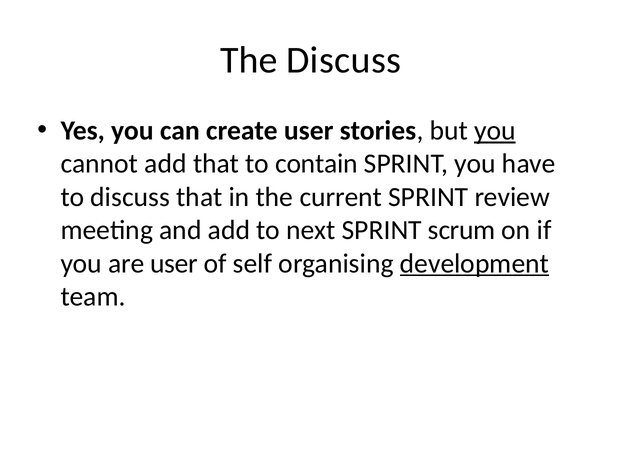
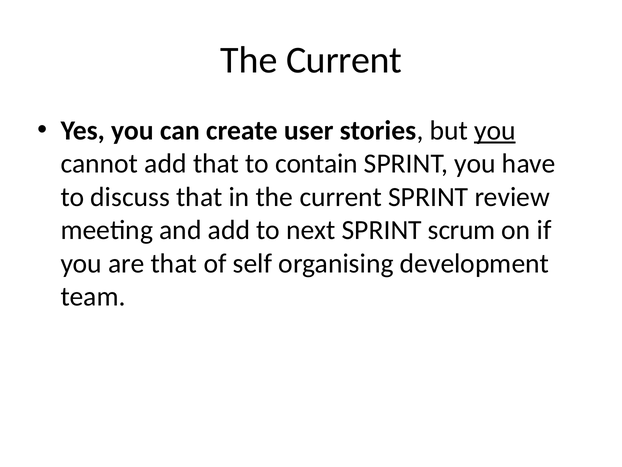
Discuss: Discuss -> Current (344, 60)
are user: user -> that (174, 263)
development underline: present -> none (474, 263)
